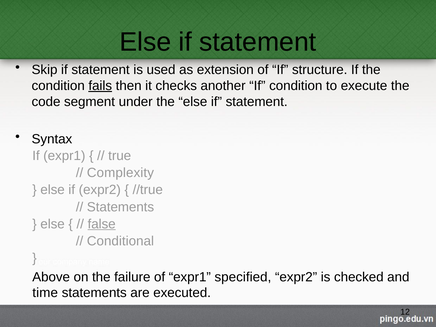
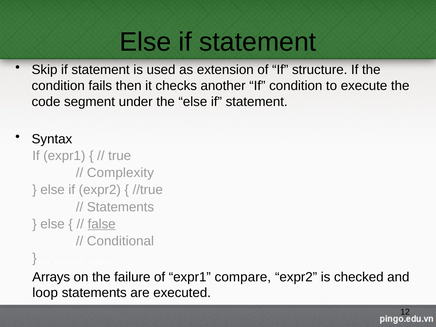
fails underline: present -> none (100, 86)
Above: Above -> Arrays (51, 277)
specified: specified -> compare (243, 277)
time: time -> loop (45, 293)
